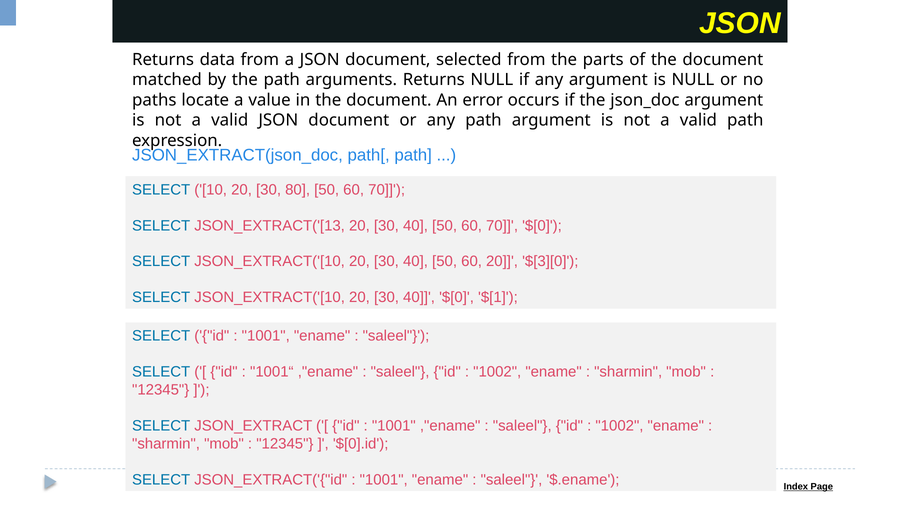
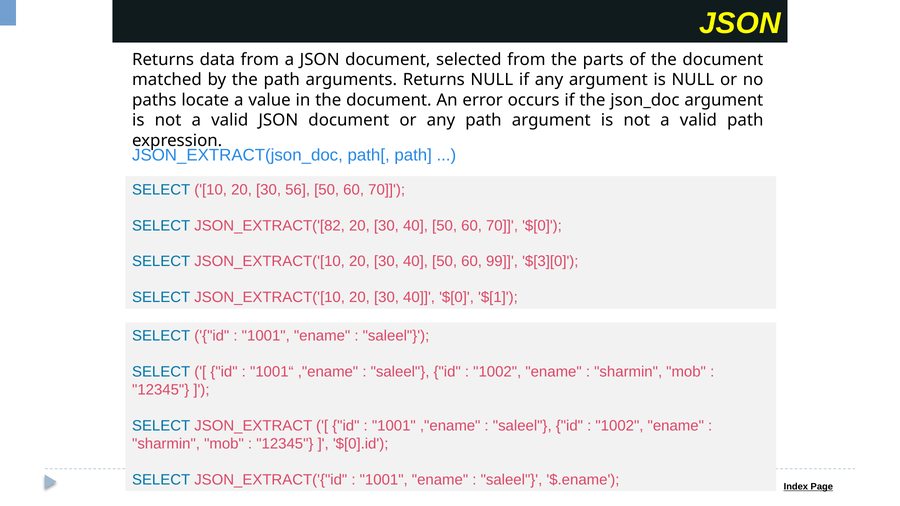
80: 80 -> 56 (298, 190)
JSON_EXTRACT('[13: JSON_EXTRACT('[13 -> JSON_EXTRACT('[82 (270, 226)
60 20: 20 -> 99 (502, 262)
